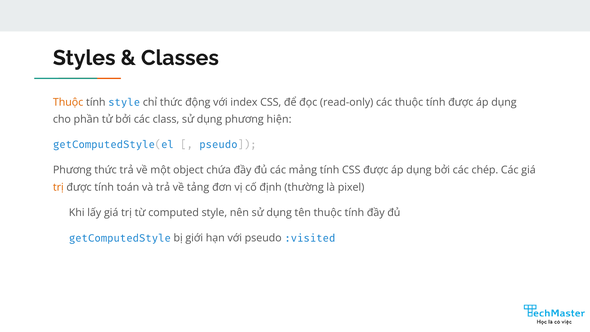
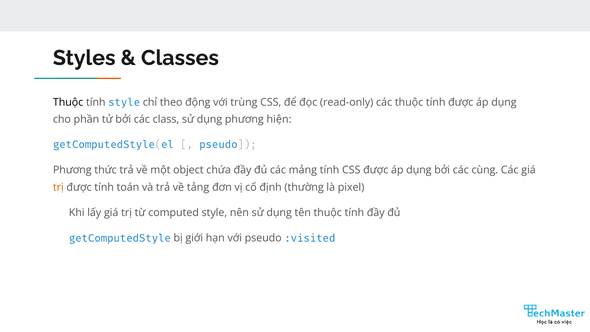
Thuộc colour: orange -> black (68, 102)
chỉ thức: thức -> theo (171, 102)
index: index -> trùng (244, 102)
chép: chép -> cùng (485, 170)
